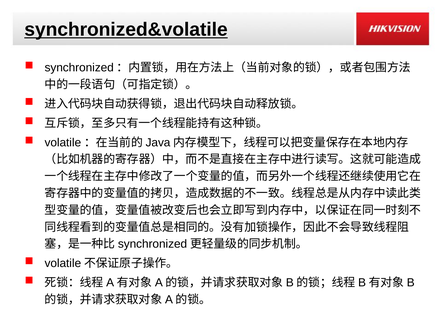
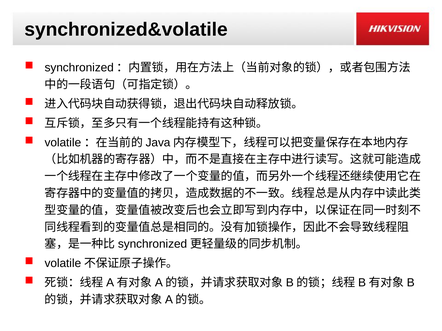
synchronized&volatile underline: present -> none (126, 30)
